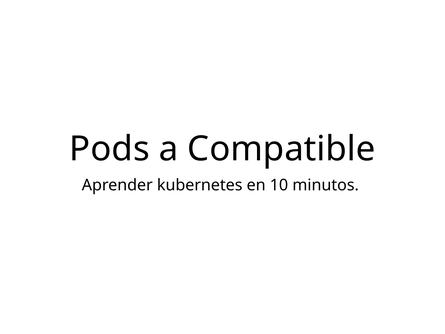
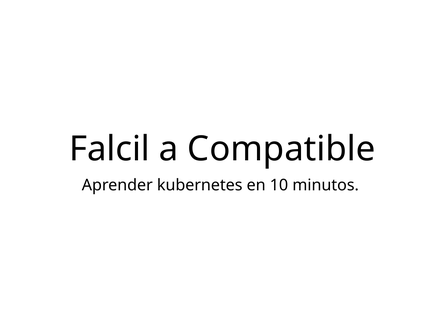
Pods: Pods -> Falcil (110, 149)
